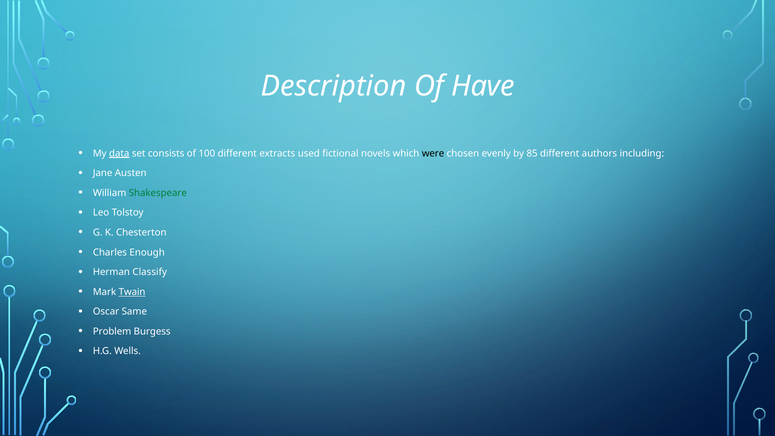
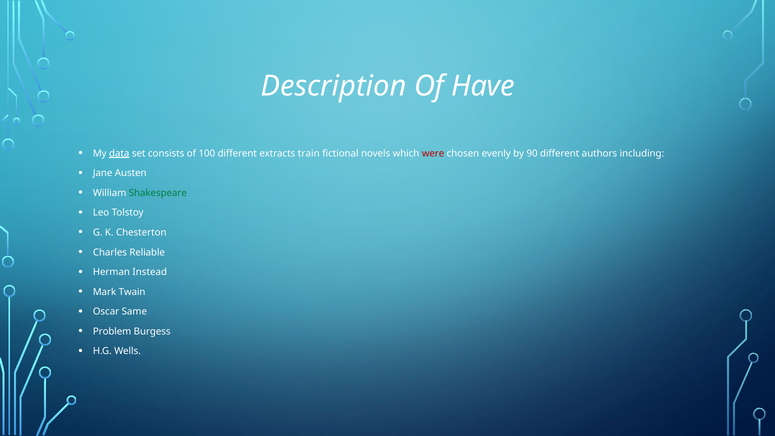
used: used -> train (309, 153)
were colour: black -> red (433, 153)
85: 85 -> 90 (532, 153)
Enough: Enough -> Reliable (147, 252)
Classify: Classify -> Instead (150, 272)
Twain underline: present -> none (132, 292)
